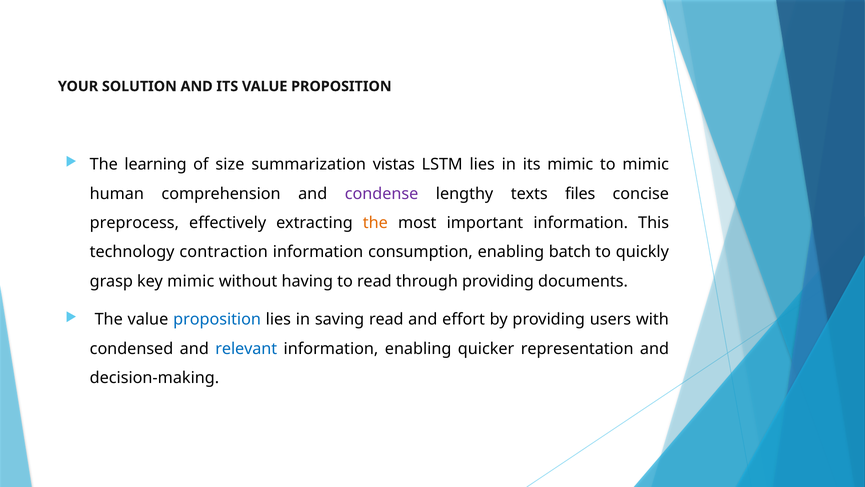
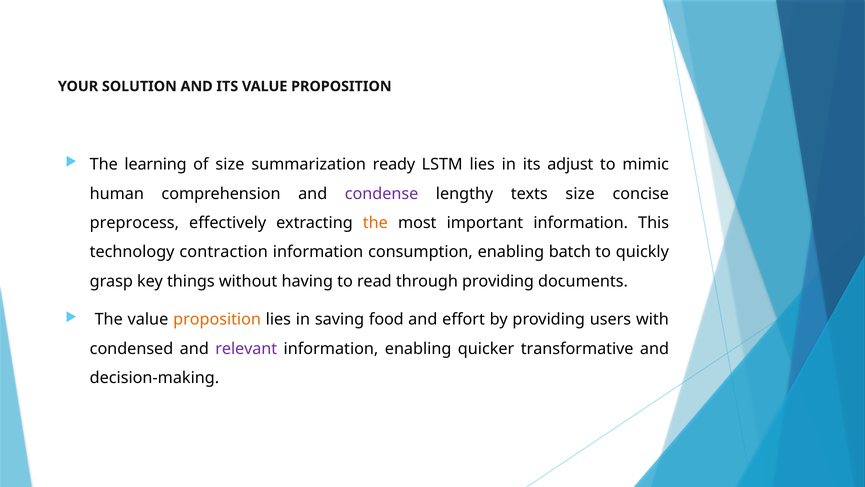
vistas: vistas -> ready (394, 164)
its mimic: mimic -> adjust (570, 164)
texts files: files -> size (580, 194)
key mimic: mimic -> things (191, 281)
proposition colour: blue -> orange (217, 319)
saving read: read -> food (386, 319)
relevant colour: blue -> purple (246, 348)
representation: representation -> transformative (577, 348)
